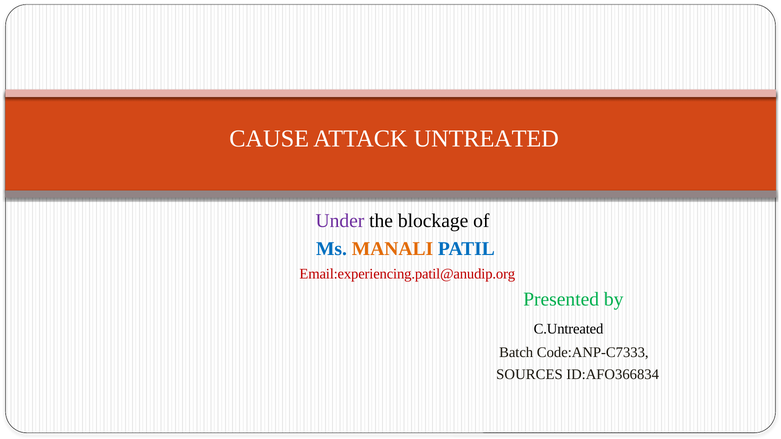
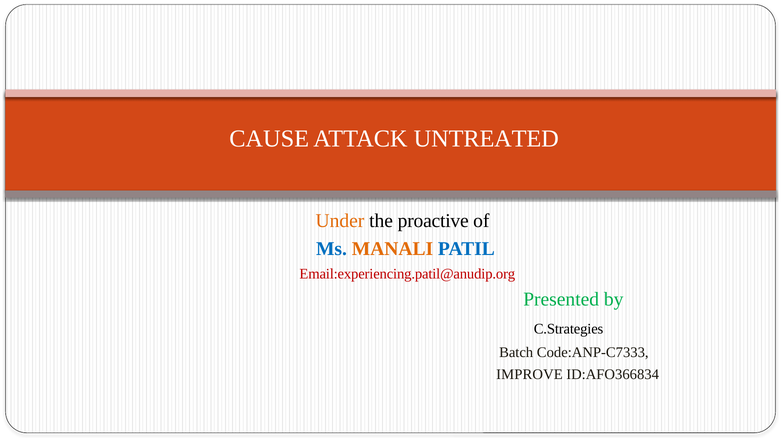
Under colour: purple -> orange (340, 221)
blockage: blockage -> proactive (433, 221)
C.Untreated: C.Untreated -> C.Strategies (569, 329)
SOURCES: SOURCES -> IMPROVE (529, 375)
